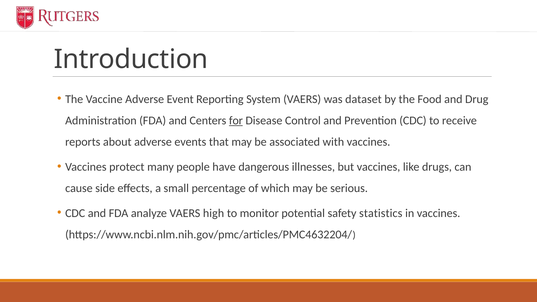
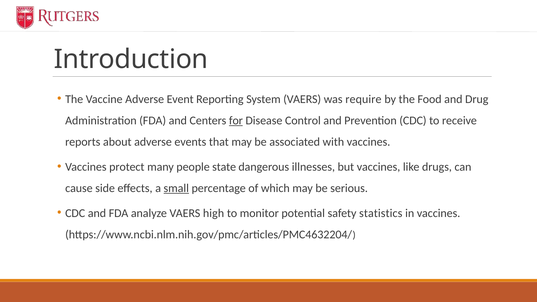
dataset: dataset -> require (363, 99)
have: have -> state (224, 167)
small underline: none -> present (176, 188)
